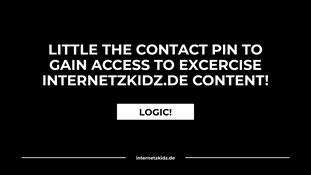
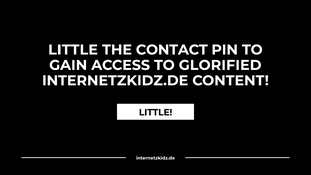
EXCERCISE: EXCERCISE -> GLORIFIED (220, 65)
LOGIC: LOGIC -> LITTLE (156, 112)
